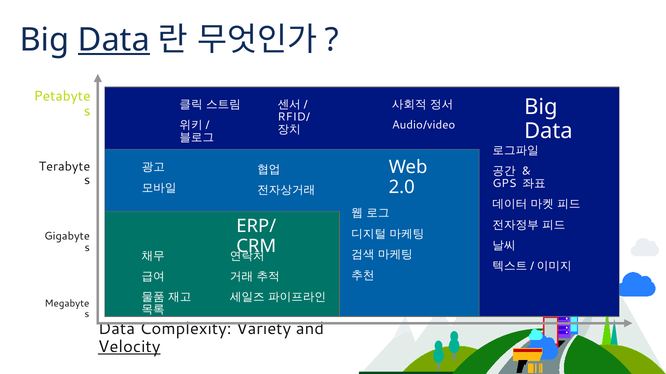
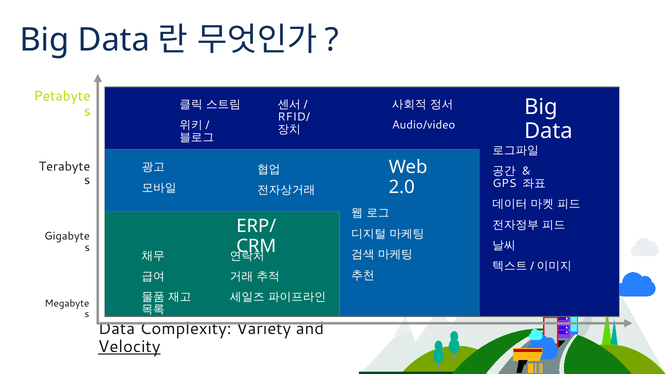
Data underline: present -> none (114, 40)
